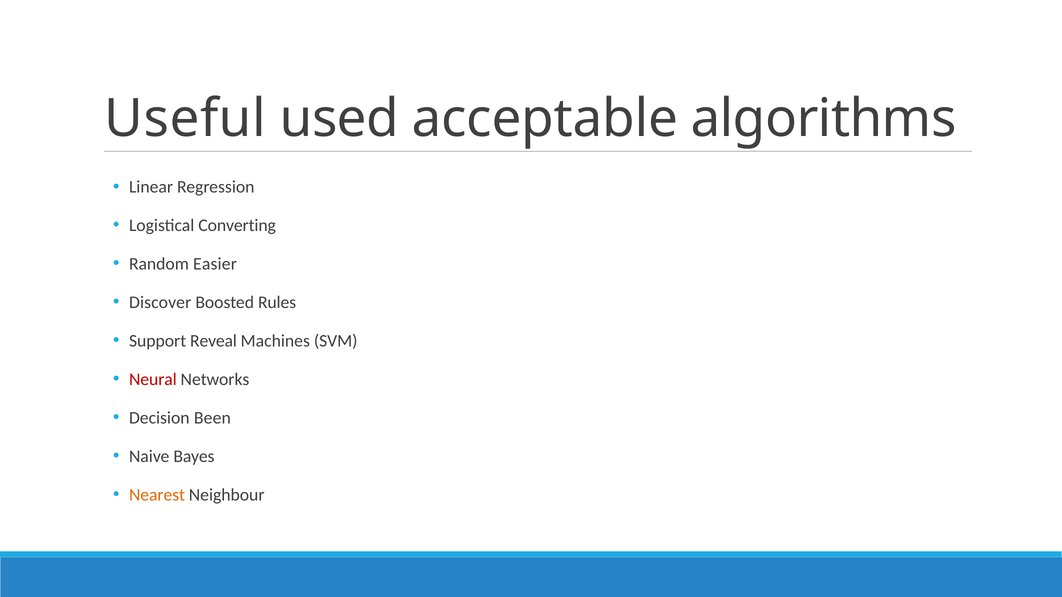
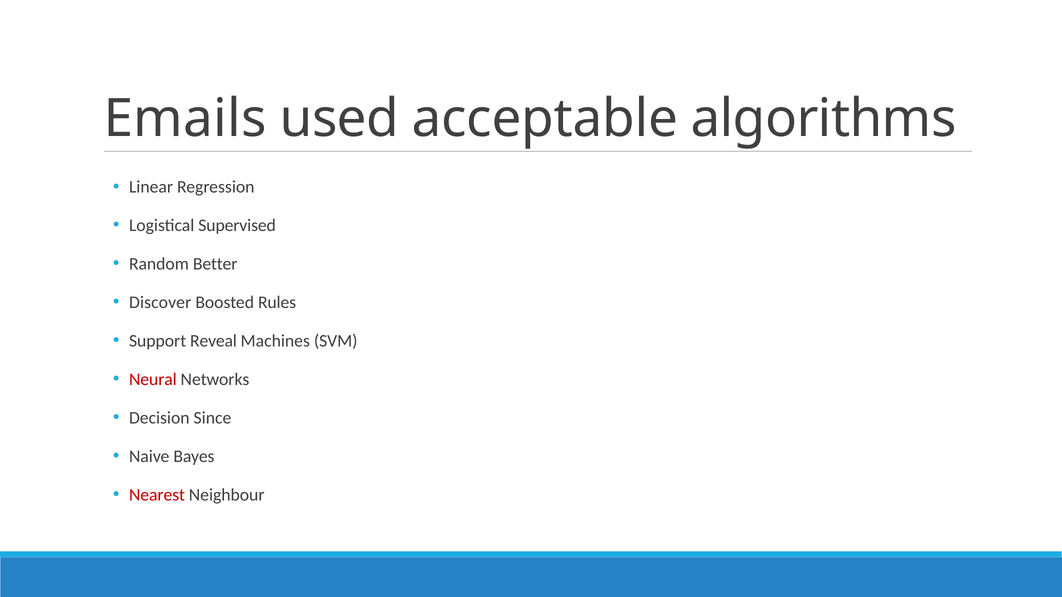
Useful: Useful -> Emails (185, 119)
Converting: Converting -> Supervised (237, 226)
Easier: Easier -> Better (215, 264)
Been: Been -> Since (212, 418)
Nearest colour: orange -> red (157, 495)
